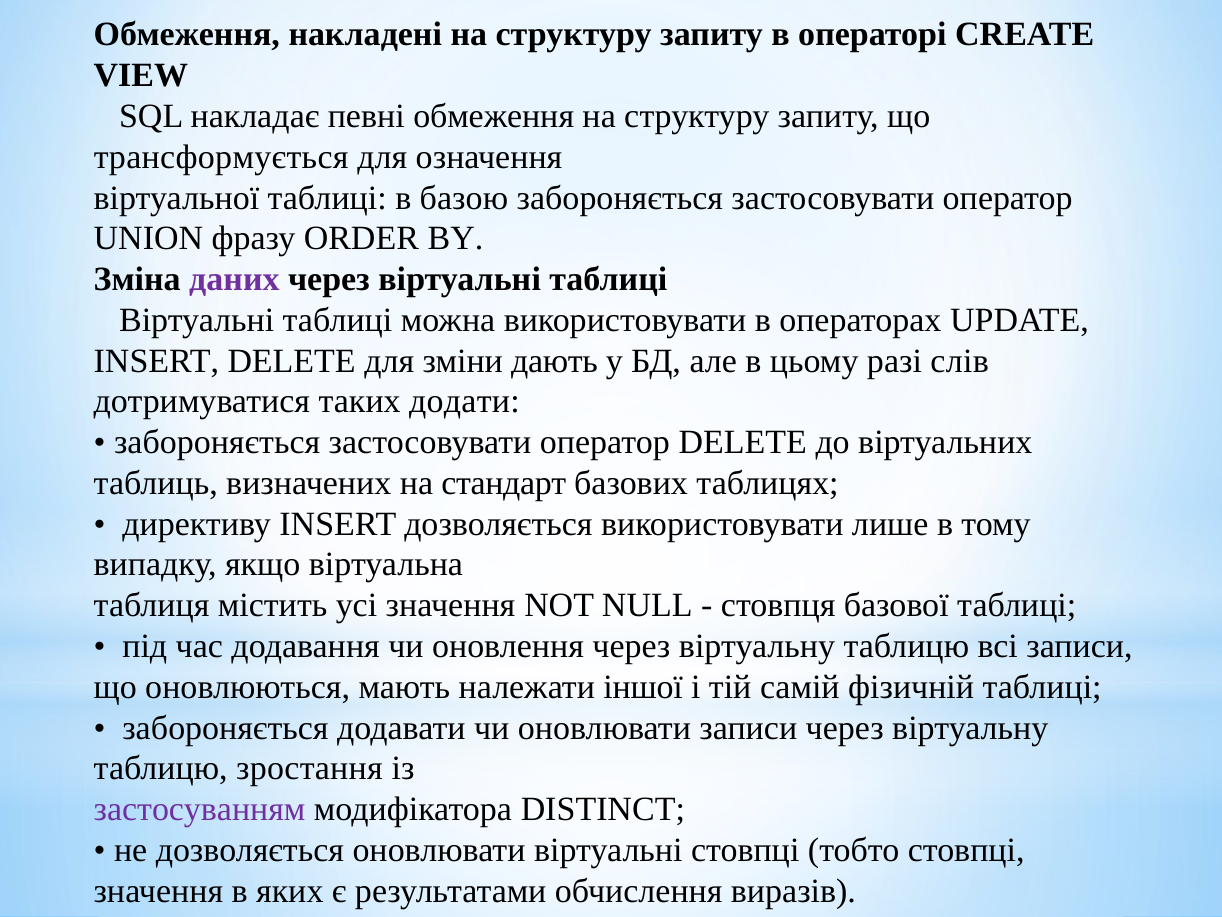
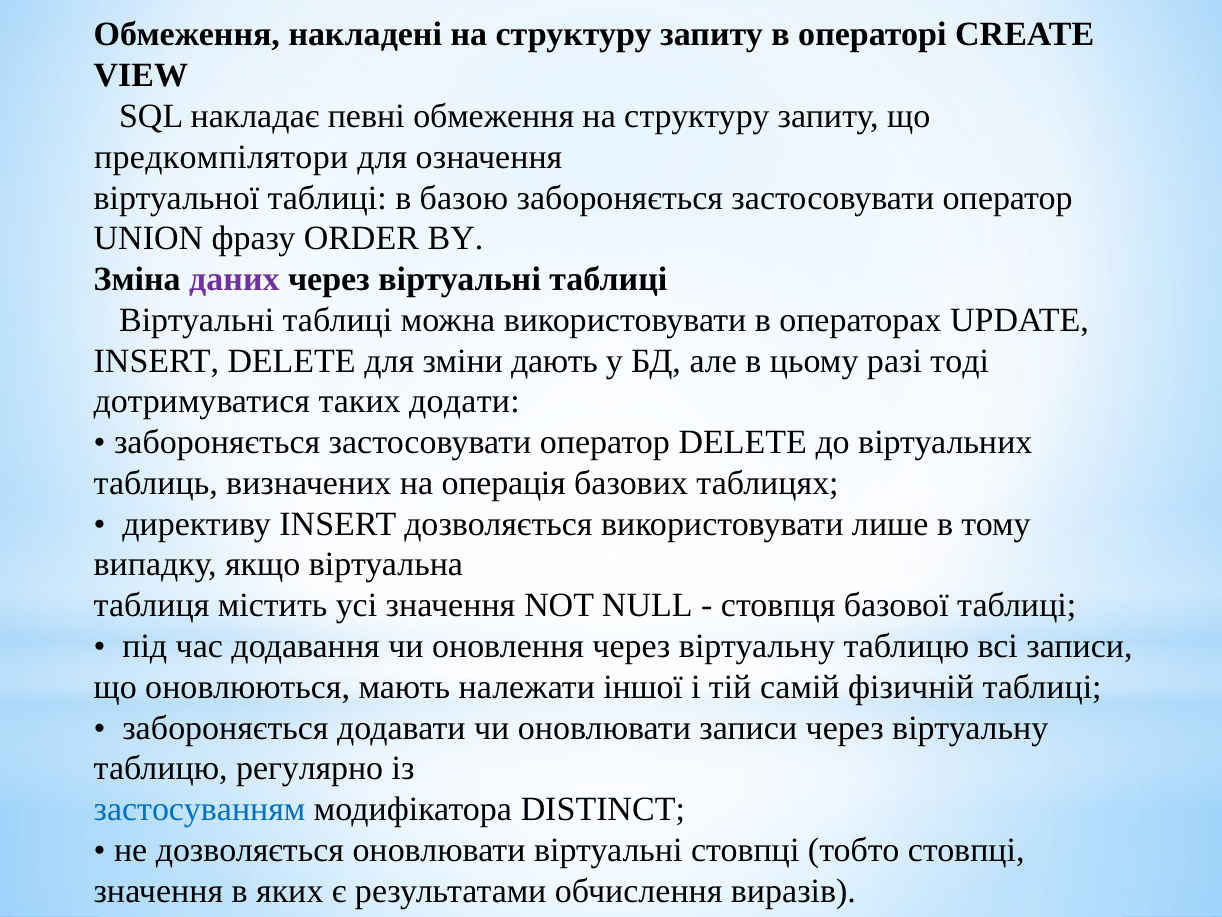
трансформується: трансформується -> предкомпілятори (221, 157)
слів: слів -> тоді (960, 361)
стандарт: стандарт -> операція (504, 483)
зростання: зростання -> регулярно (310, 768)
застосуванням colour: purple -> blue (200, 809)
